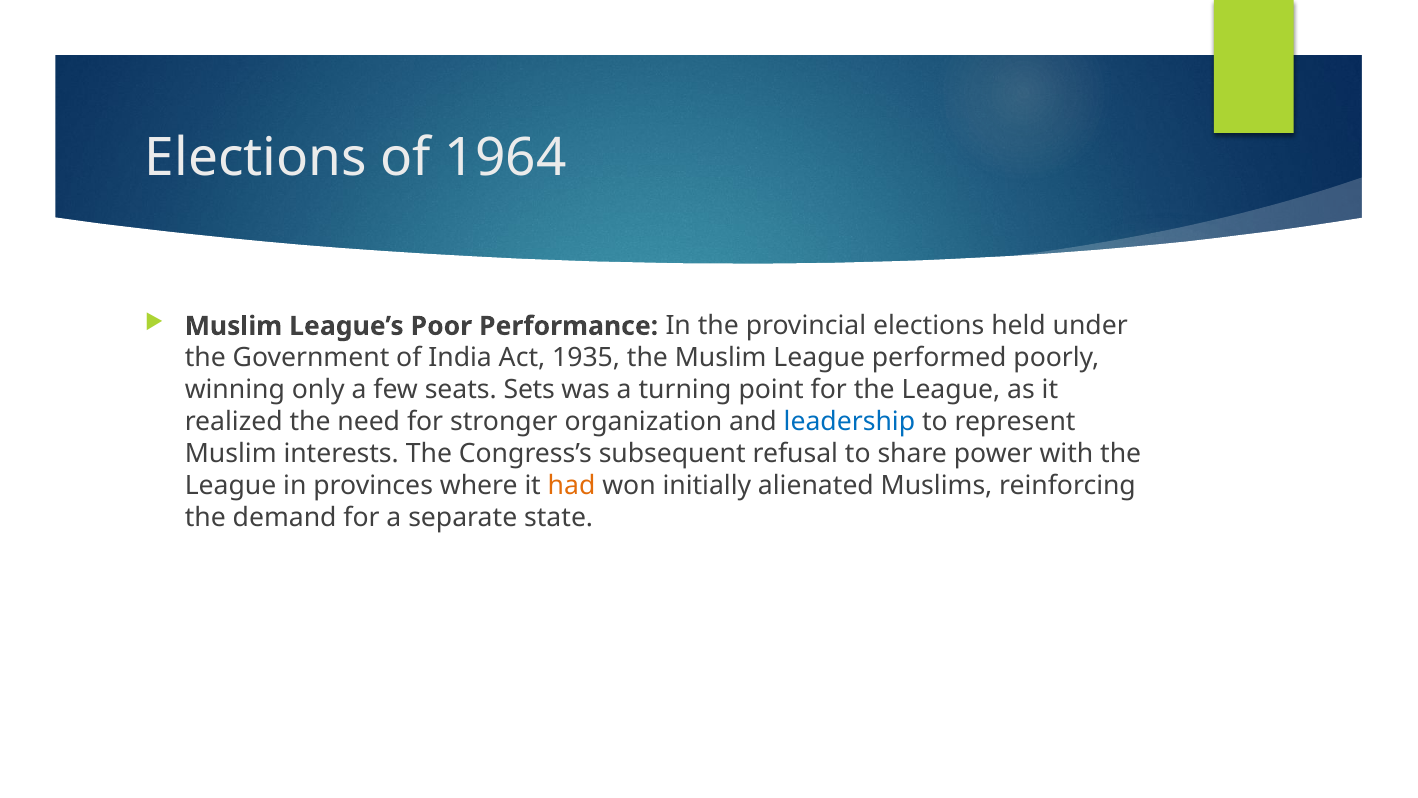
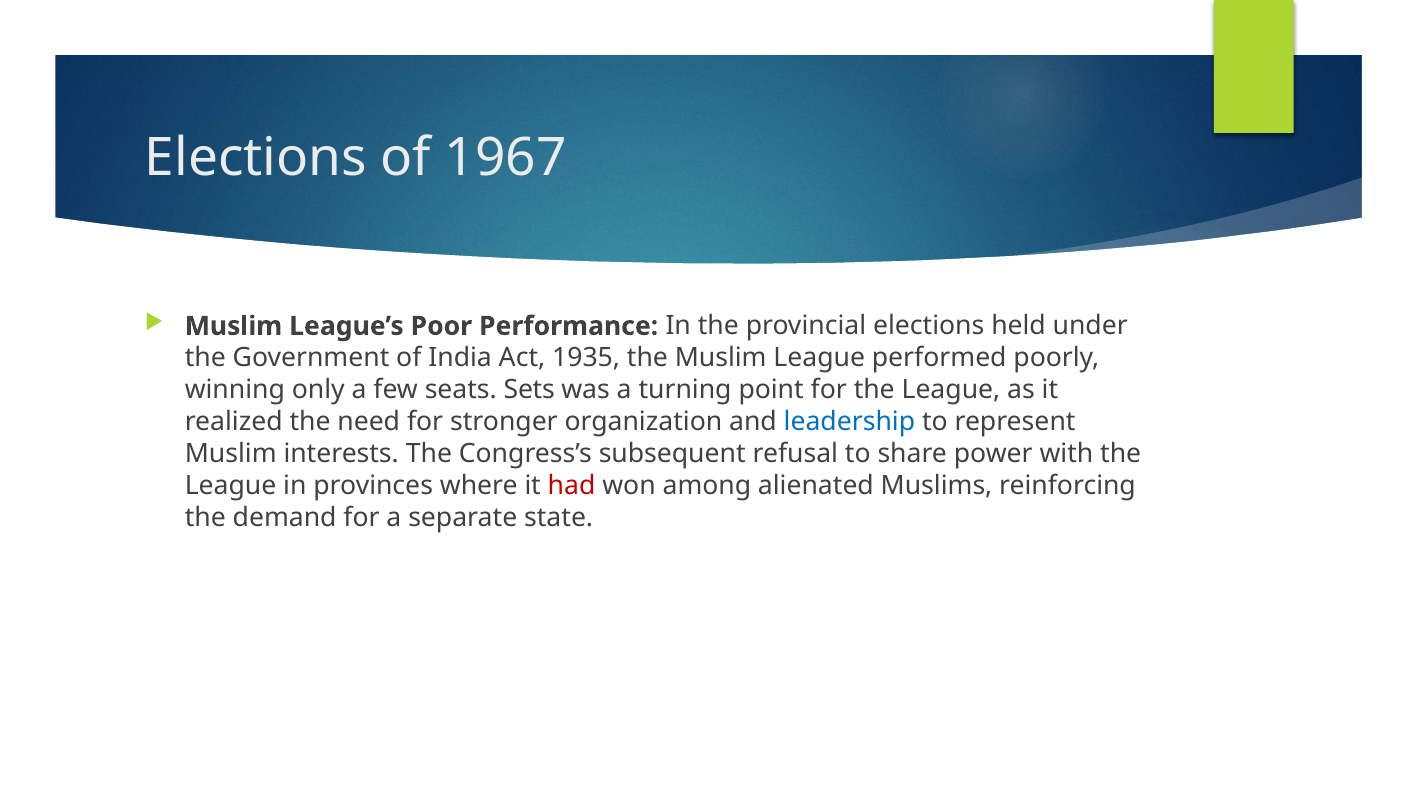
1964: 1964 -> 1967 (506, 158)
had colour: orange -> red (572, 485)
initially: initially -> among (707, 485)
